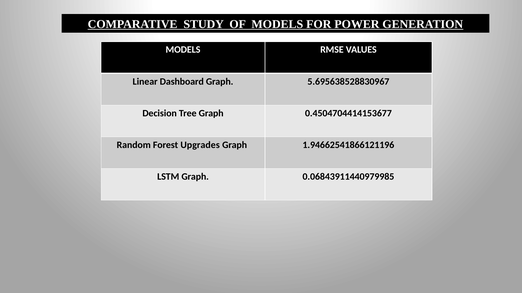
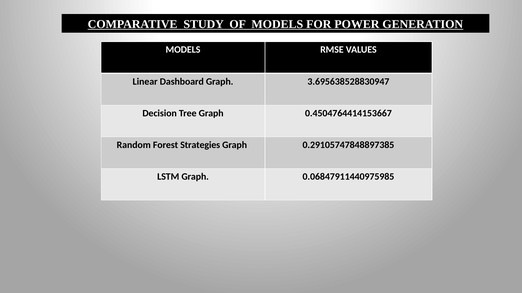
5.695638528830967: 5.695638528830967 -> 3.695638528830947 (348, 82)
0.4504704414153677: 0.4504704414153677 -> 0.4504764414153667 (348, 113)
Upgrades: Upgrades -> Strategies (200, 145)
1.94662541866121196: 1.94662541866121196 -> 0.29105747848897385 (348, 145)
0.06843911440979985: 0.06843911440979985 -> 0.06847911440975985 (348, 177)
